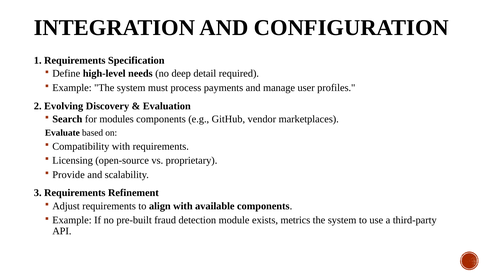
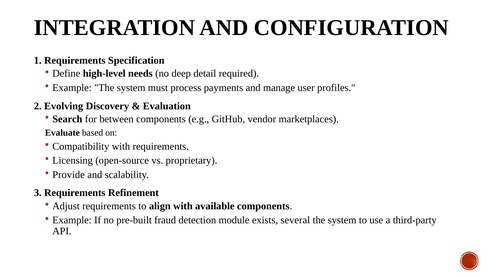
modules: modules -> between (117, 119)
metrics: metrics -> several (295, 220)
